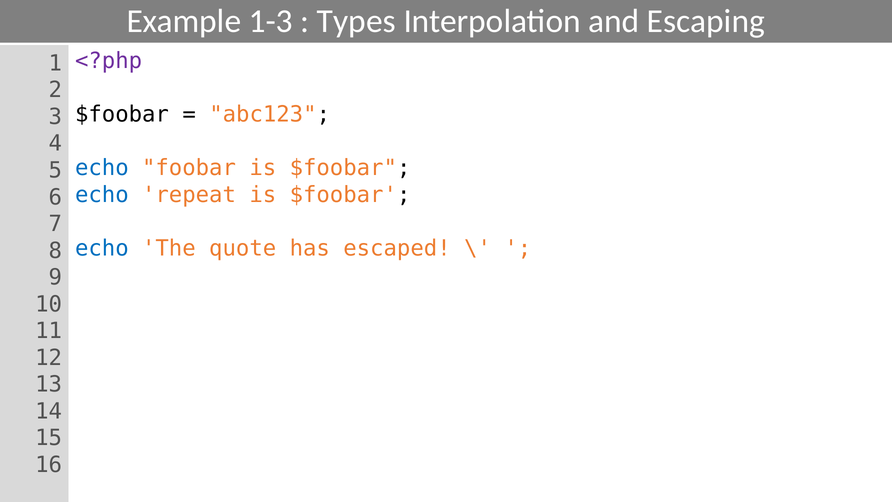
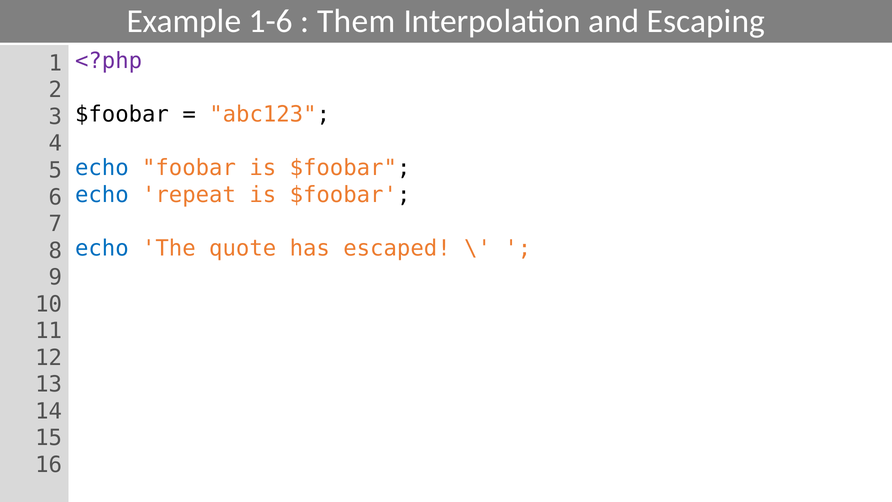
1-3: 1-3 -> 1-6 (271, 21)
Types: Types -> Them (356, 21)
